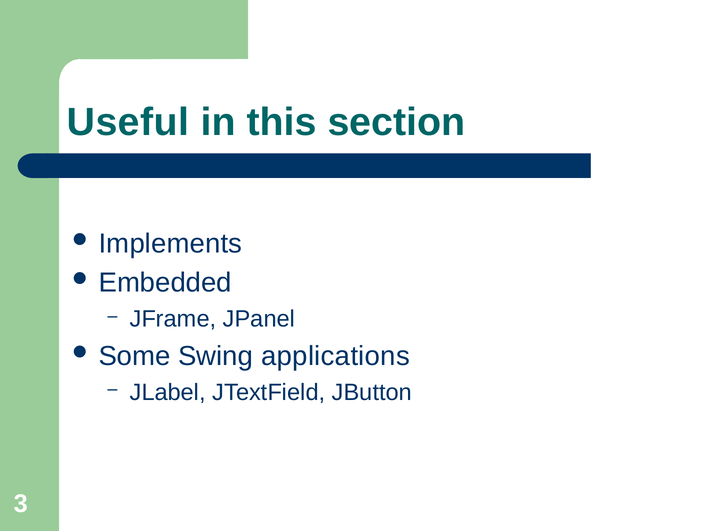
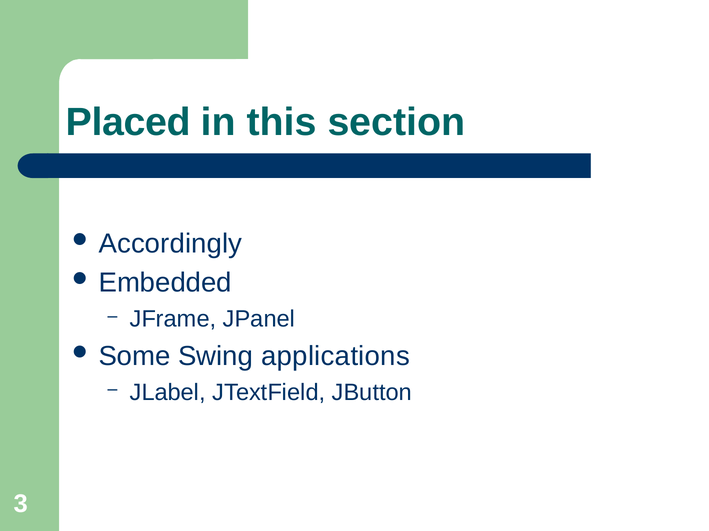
Useful: Useful -> Placed (128, 123)
Implements: Implements -> Accordingly (170, 244)
